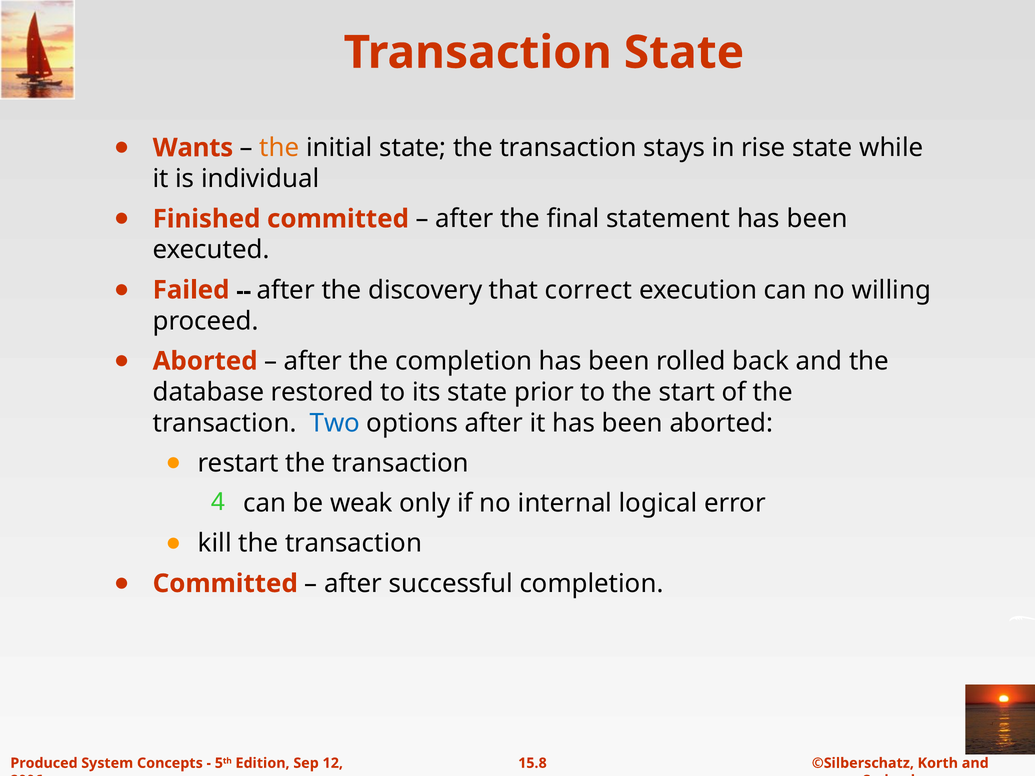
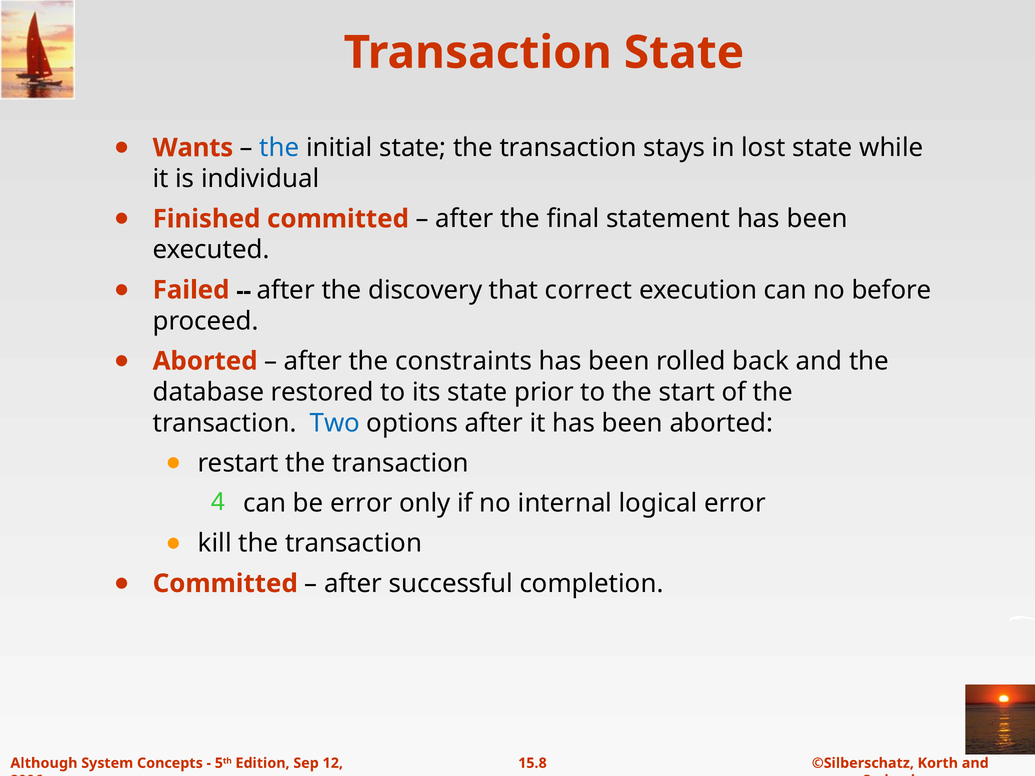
the colour: orange -> blue (279, 148)
rise: rise -> lost (763, 148)
willing: willing -> before (891, 290)
the completion: completion -> constraints (464, 361)
be weak: weak -> error (361, 504)
Produced: Produced -> Although (44, 763)
